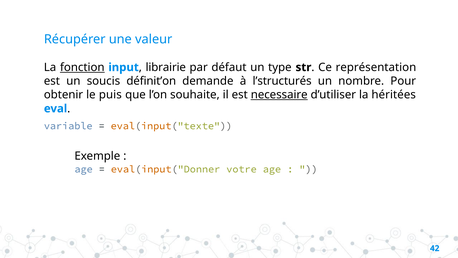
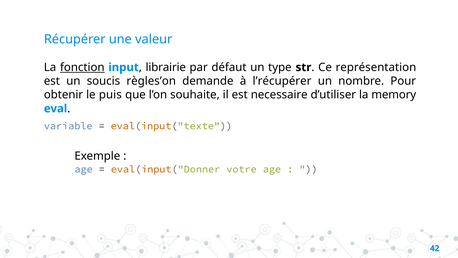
définit’on: définit’on -> règles’on (151, 81)
l’structurés: l’structurés -> l’récupérer (282, 81)
necessaire underline: present -> none (279, 95)
héritées: héritées -> memory (394, 95)
